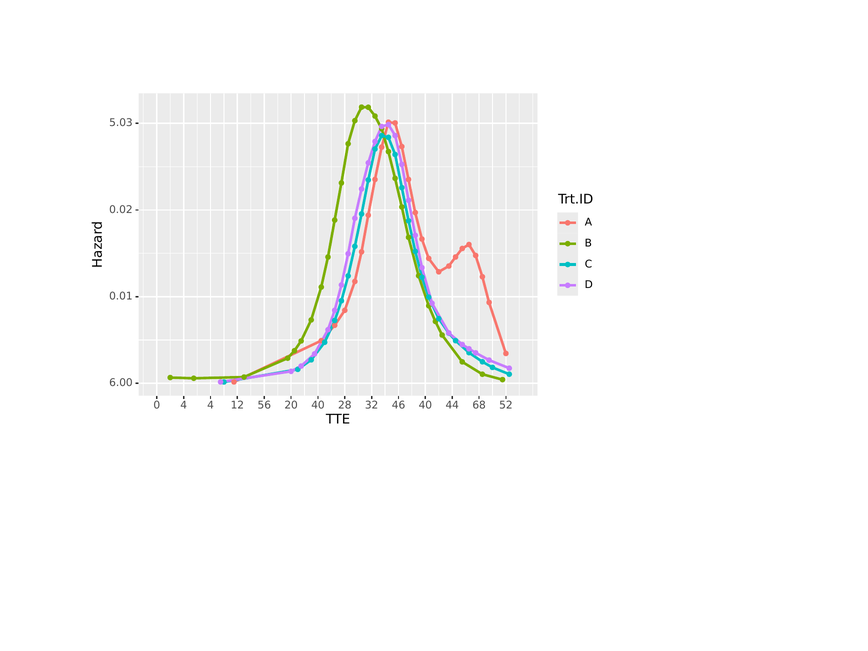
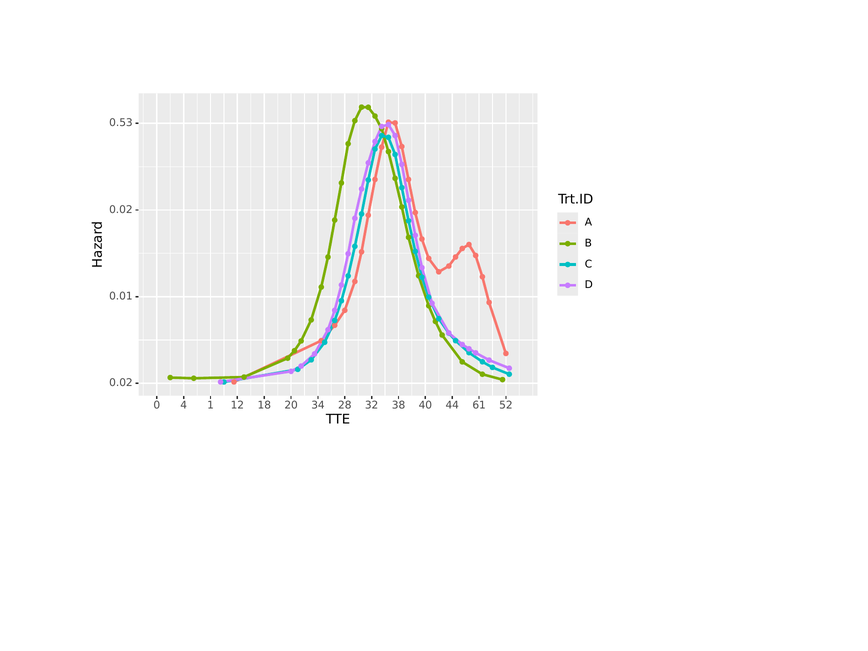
5.03: 5.03 -> 0.53 (121, 123)
6.00: 6.00 -> 0.02 (121, 383)
4 4: 4 -> 1 (211, 405)
56: 56 -> 18 (264, 405)
20 40: 40 -> 34 (318, 405)
46: 46 -> 38 (399, 405)
68: 68 -> 61 (479, 405)
